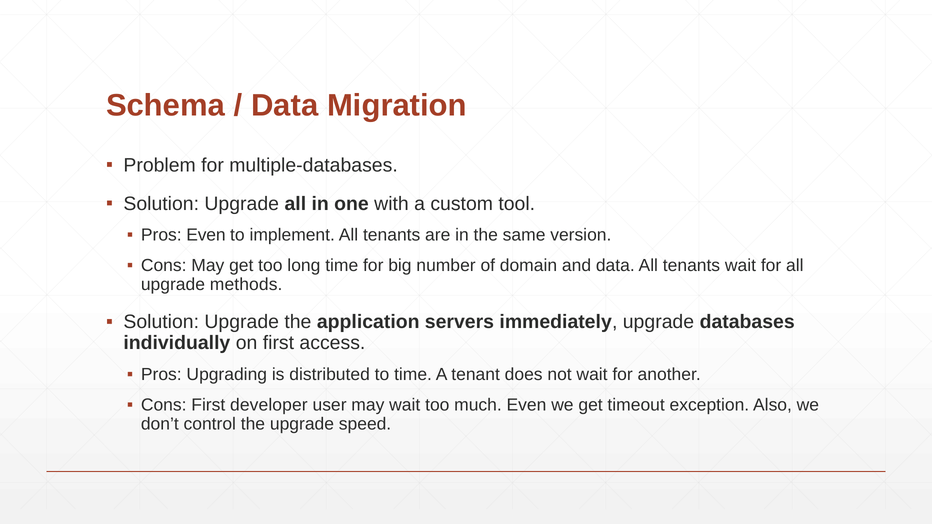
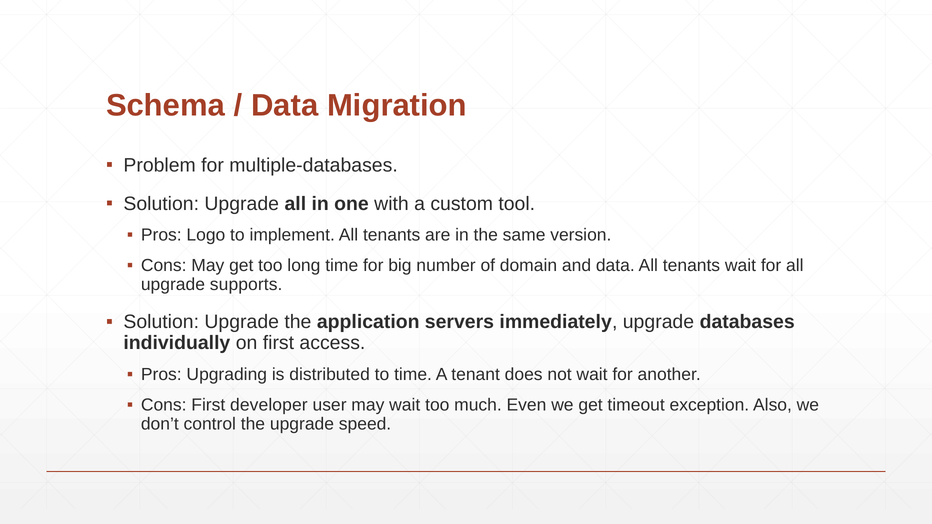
Pros Even: Even -> Logo (206, 235)
methods: methods -> supports (246, 285)
